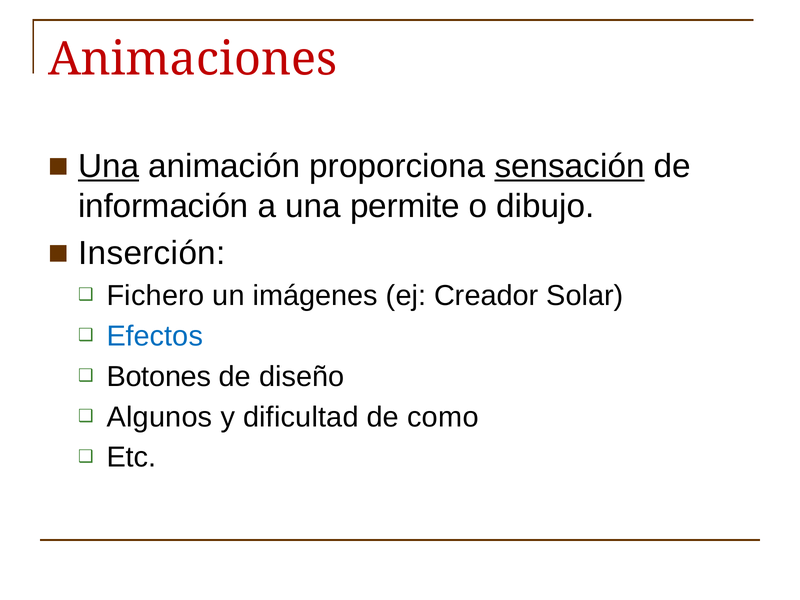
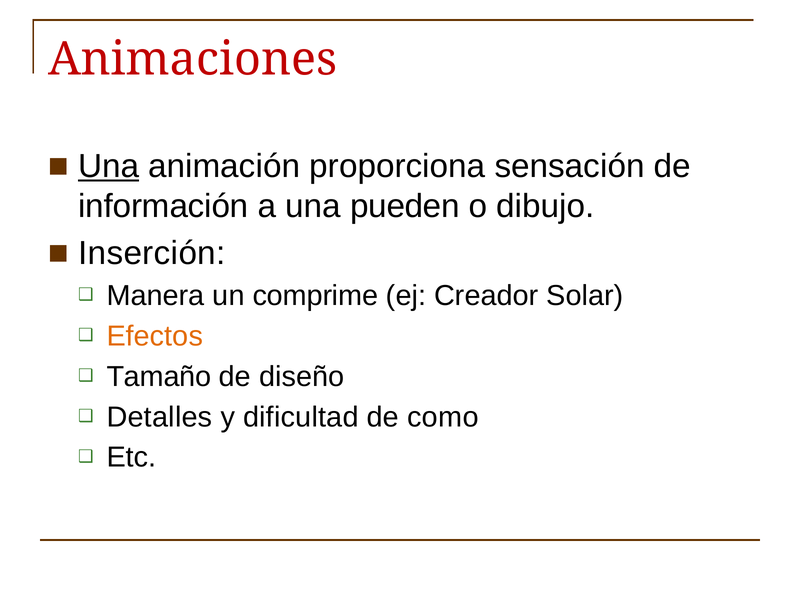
sensación underline: present -> none (570, 166)
permite: permite -> pueden (405, 206)
Fichero: Fichero -> Manera (156, 296)
imágenes: imágenes -> comprime (315, 296)
Efectos colour: blue -> orange (155, 336)
Botones: Botones -> Tamaño (159, 377)
Algunos: Algunos -> Detalles (159, 417)
